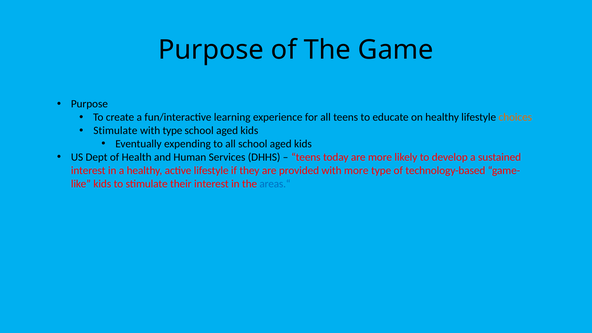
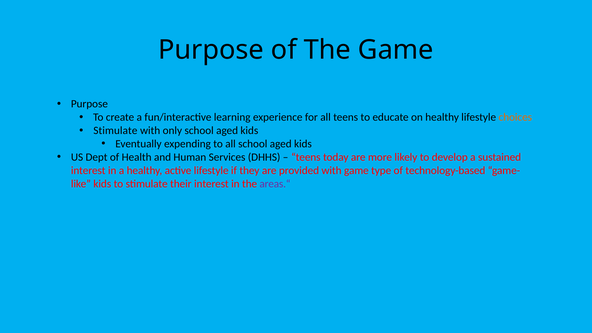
with type: type -> only (172, 131)
with more: more -> game (356, 171)
areas.“ colour: blue -> purple (275, 184)
